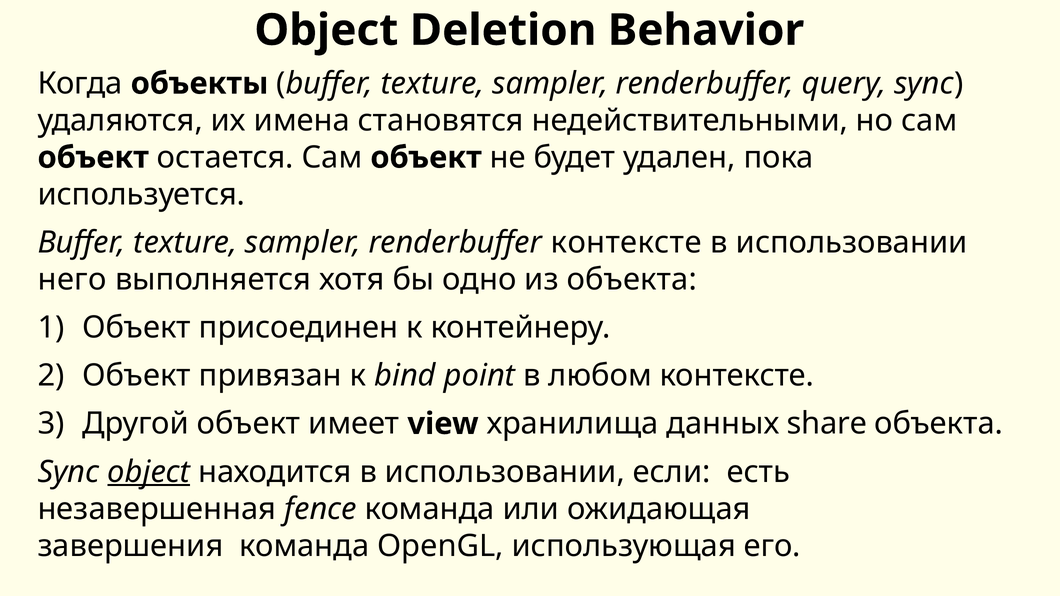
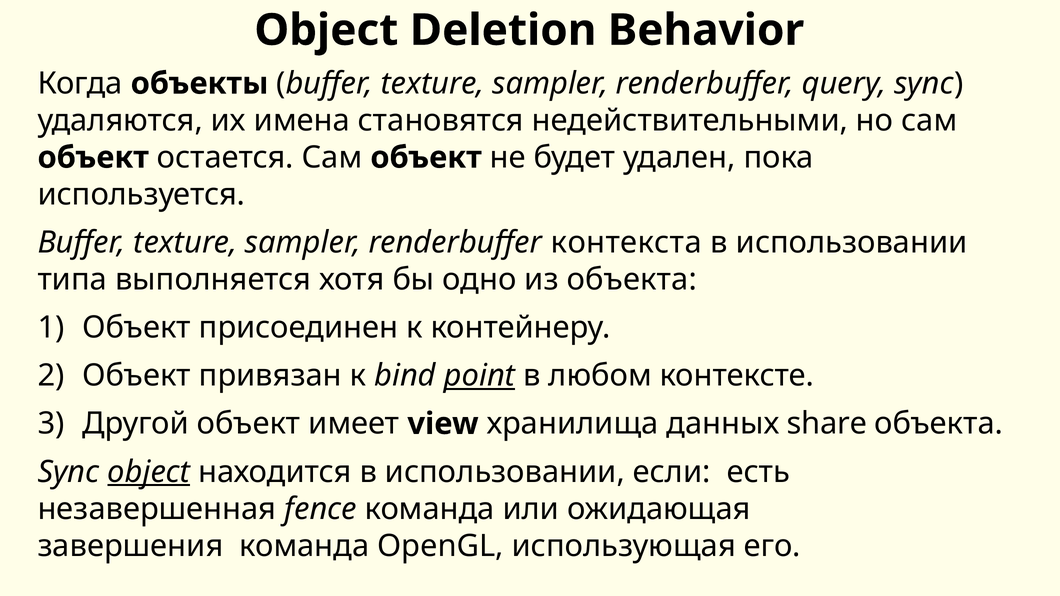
renderbuffer контексте: контексте -> контекста (626, 243)
него: него -> типа (72, 280)
point underline: none -> present (479, 376)
